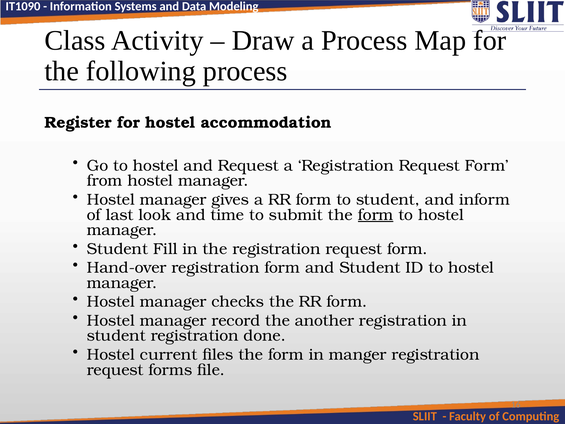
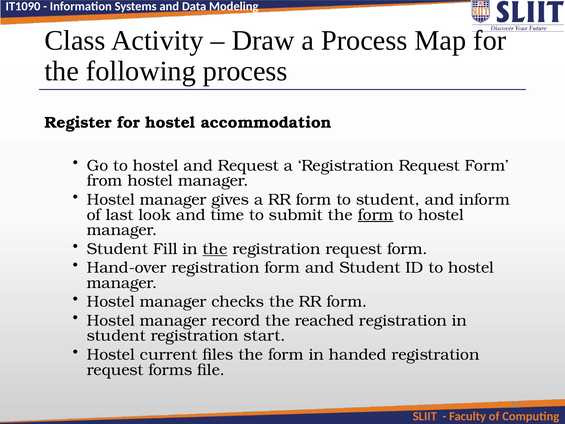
the underline: none -> present (215, 249)
another: another -> reached (325, 320)
done: done -> start (265, 336)
manger: manger -> handed (358, 354)
